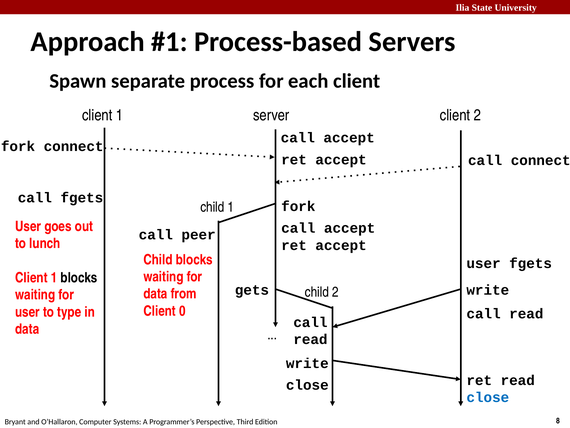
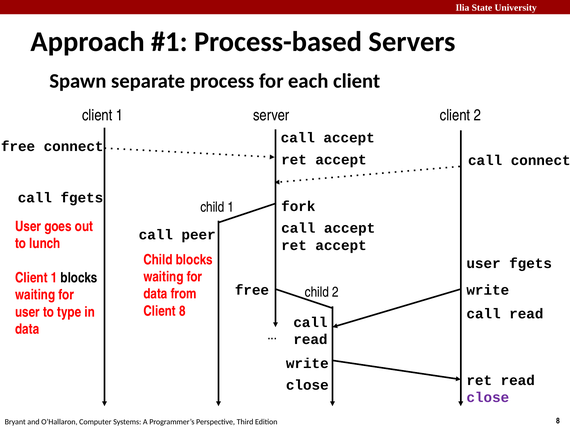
fork: fork -> free (18, 146)
gets: gets -> free (252, 290)
Client 0: 0 -> 8 (182, 311)
close colour: blue -> purple (488, 397)
